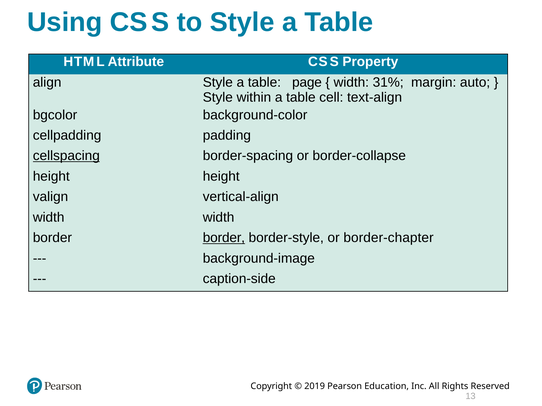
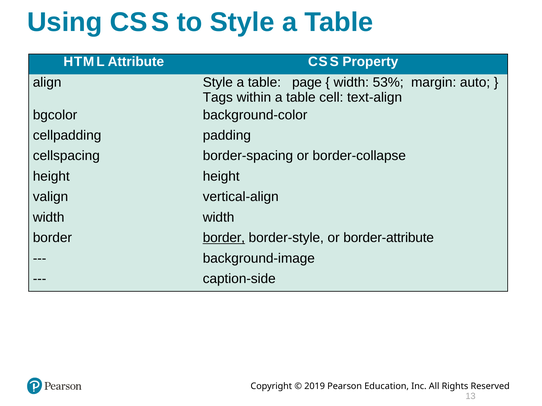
31%: 31% -> 53% (388, 82)
Style: Style -> Tags (218, 98)
cellspacing underline: present -> none (66, 156)
border-chapter: border-chapter -> border-attribute (389, 238)
